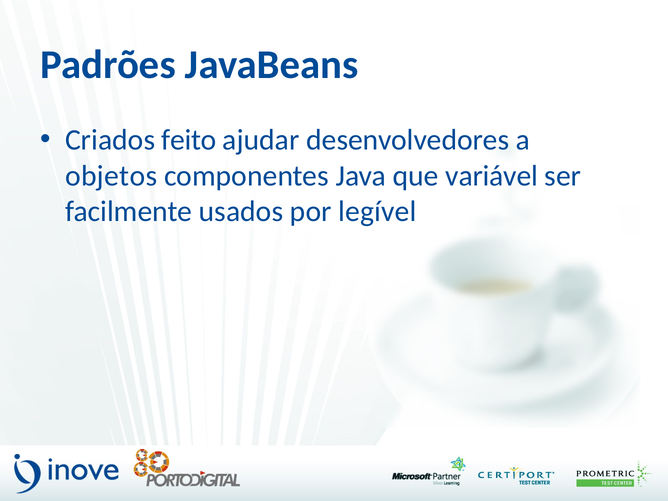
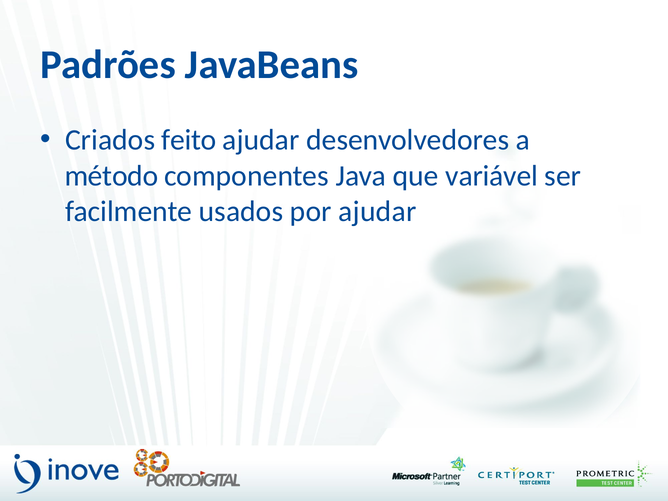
objetos: objetos -> método (111, 176)
por legível: legível -> ajudar (377, 211)
